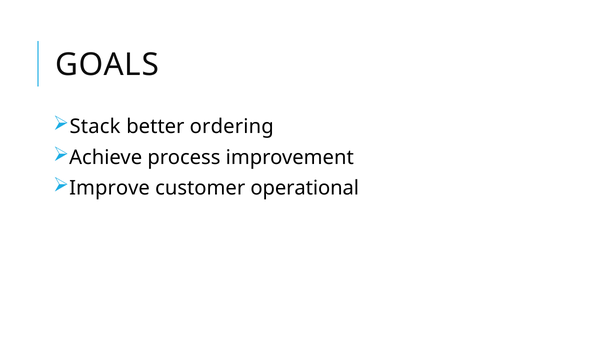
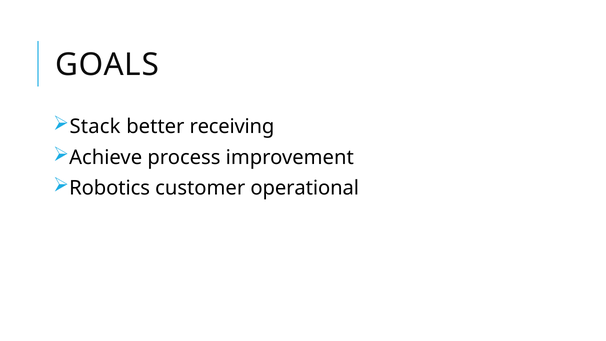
ordering: ordering -> receiving (232, 127)
Improve: Improve -> Robotics (110, 188)
